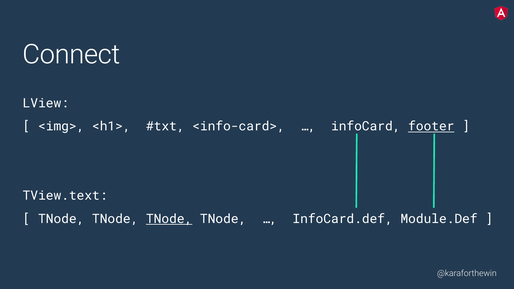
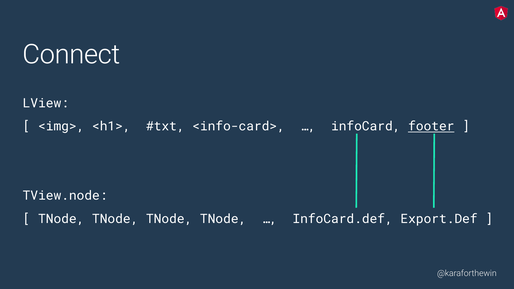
TView.text: TView.text -> TView.node (65, 196)
TNode underline: present -> none (169, 219)
Module.Def: Module.Def -> Export.Def (439, 219)
